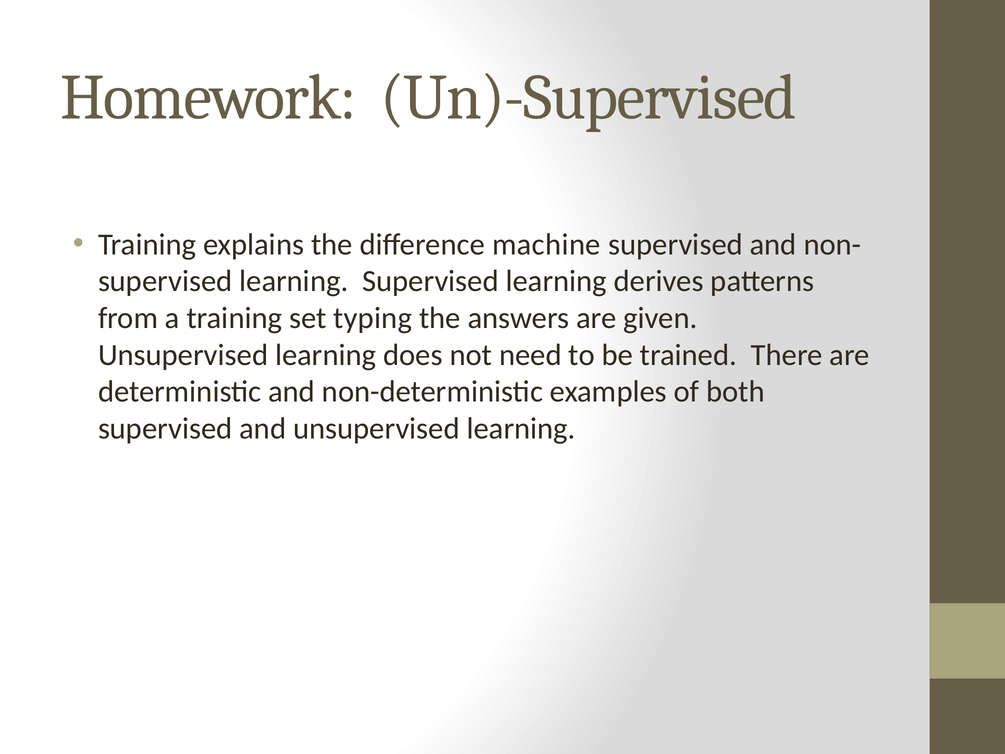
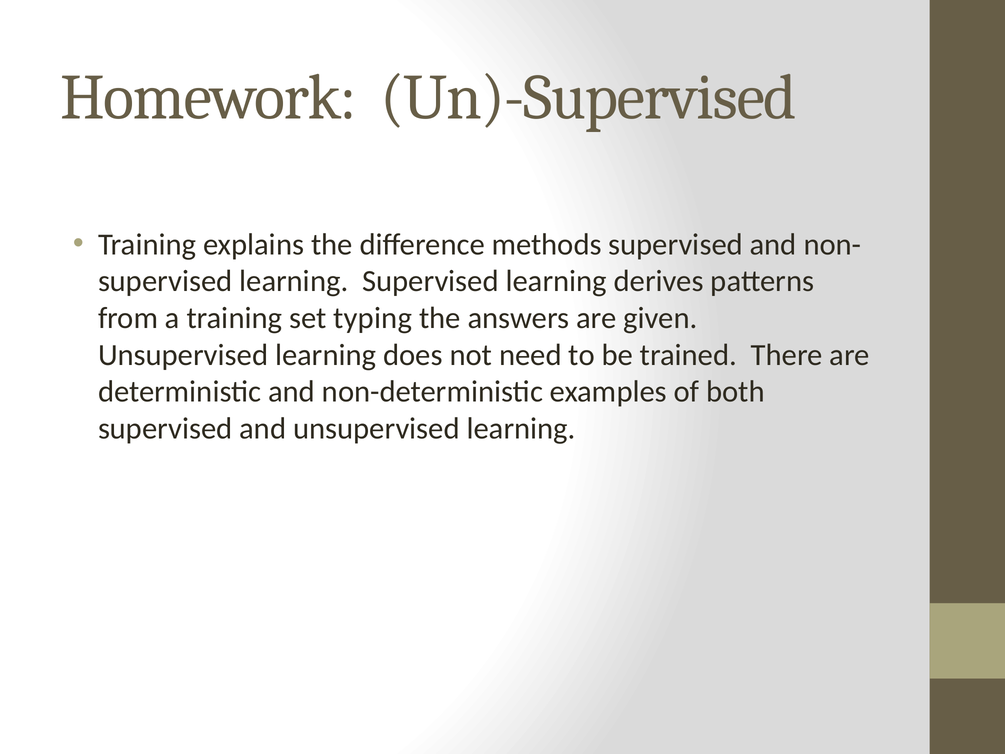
machine: machine -> methods (547, 244)
